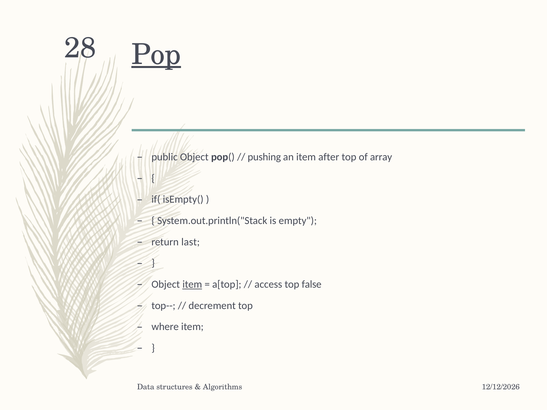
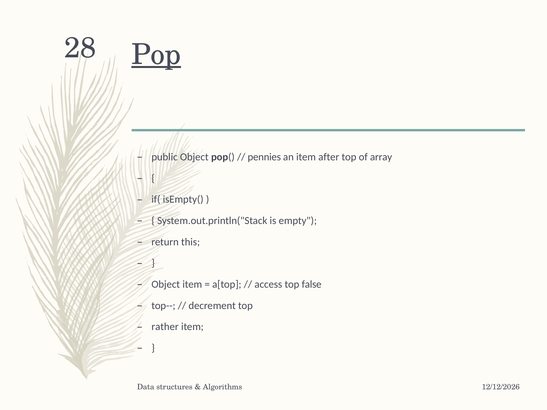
pushing: pushing -> pennies (264, 157)
last: last -> this (191, 242)
item underline: present -> none (192, 285)
where: where -> rather (165, 327)
